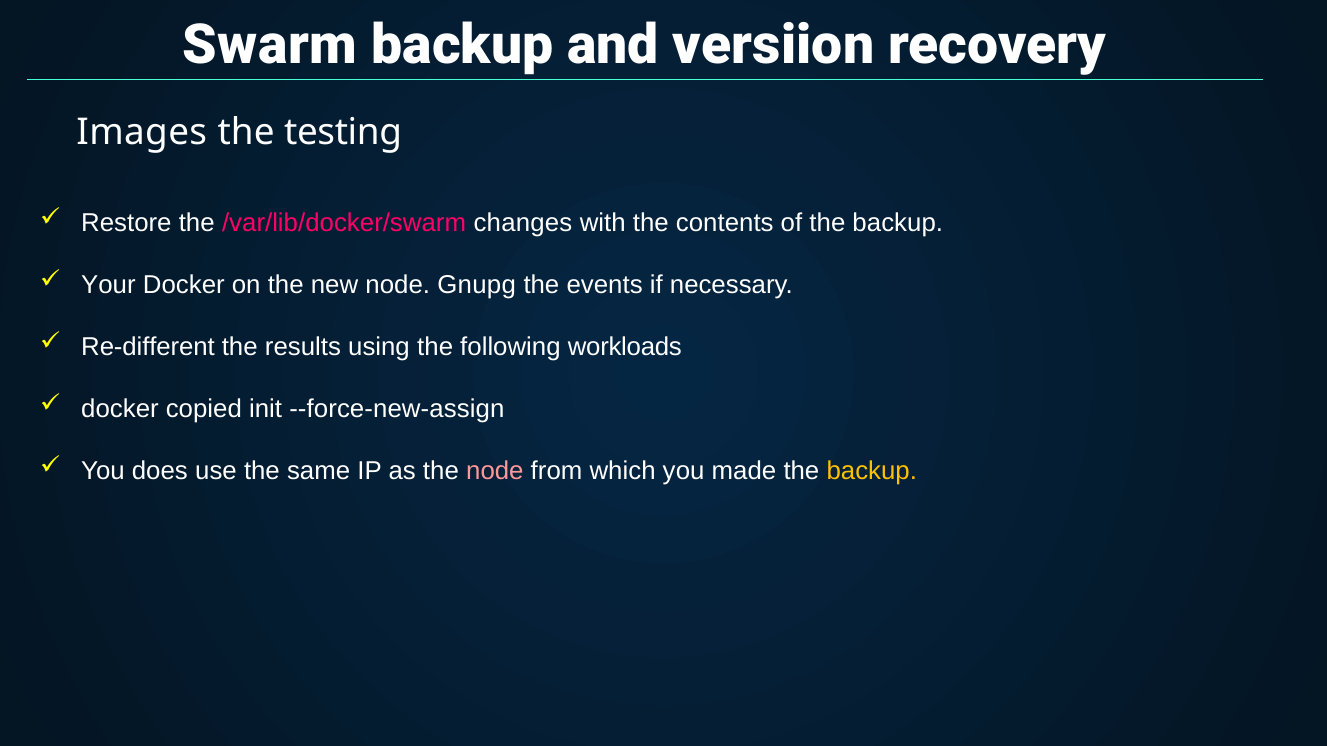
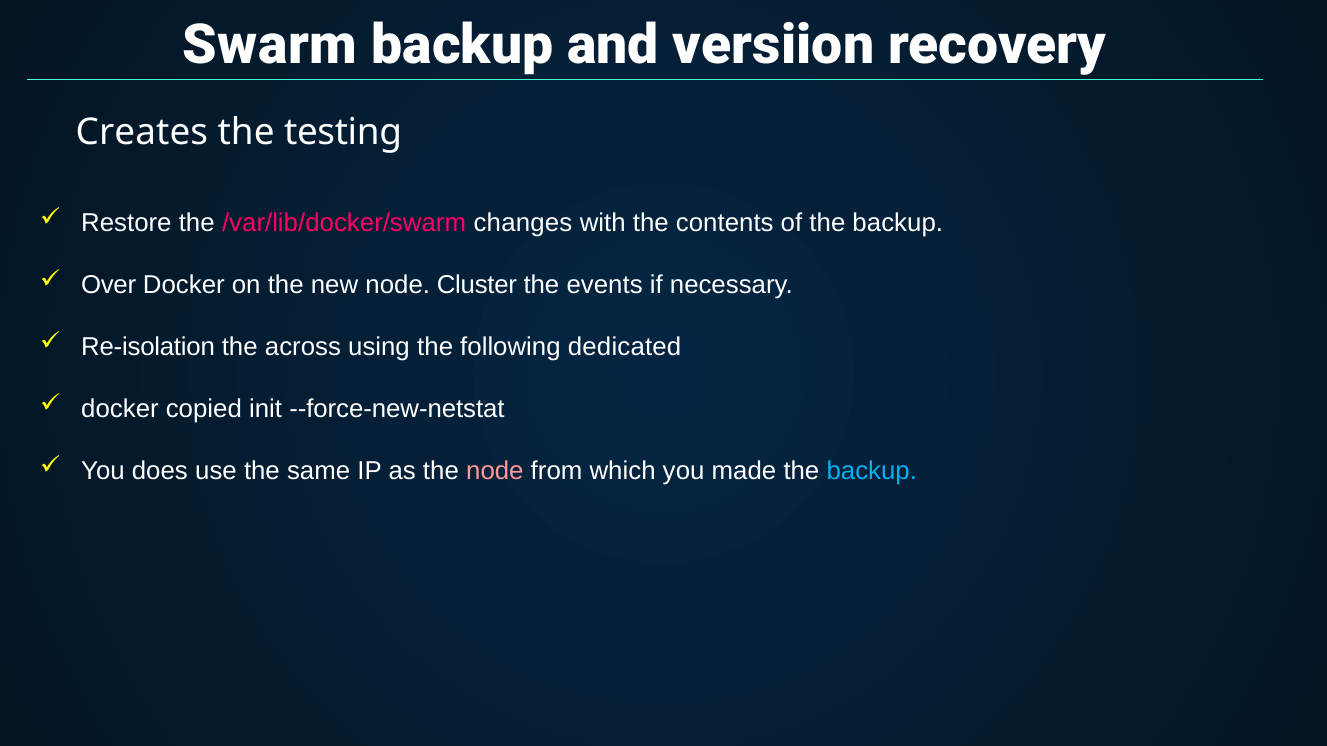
Images: Images -> Creates (142, 132)
Your: Your -> Over (109, 286)
Gnupg: Gnupg -> Cluster (477, 286)
Re-different: Re-different -> Re-isolation (148, 348)
results: results -> across (303, 348)
workloads: workloads -> dedicated (625, 348)
--force-new-assign: --force-new-assign -> --force-new-netstat (397, 409)
backup colour: yellow -> light blue (872, 471)
